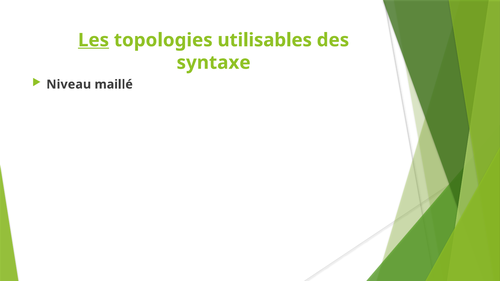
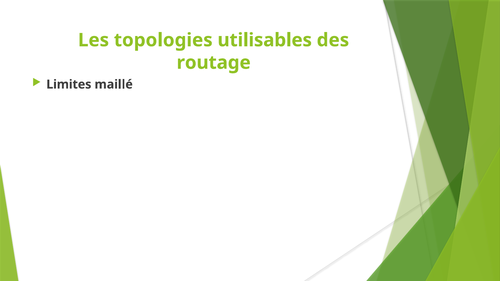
Les underline: present -> none (93, 40)
syntaxe: syntaxe -> routage (214, 63)
Niveau: Niveau -> Limites (69, 84)
